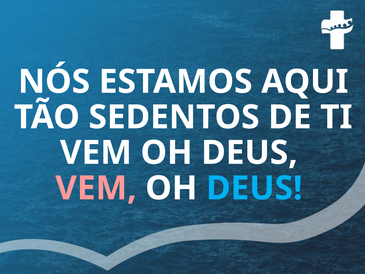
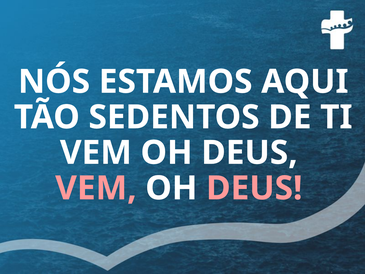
DEUS colour: light blue -> pink (254, 188)
